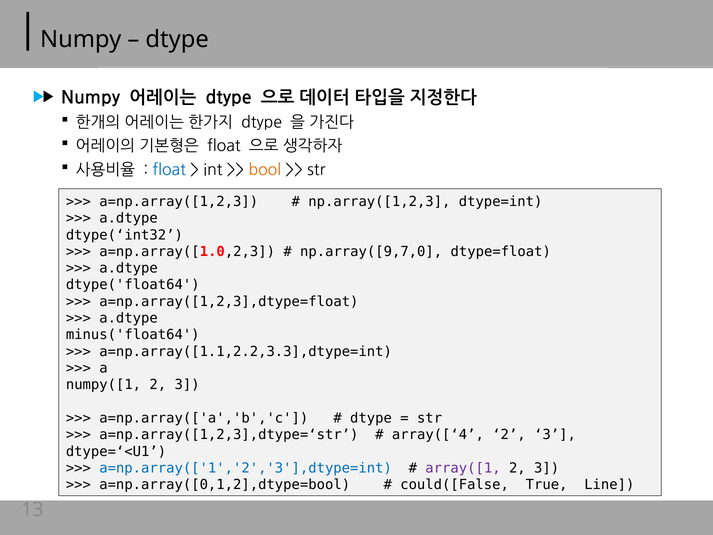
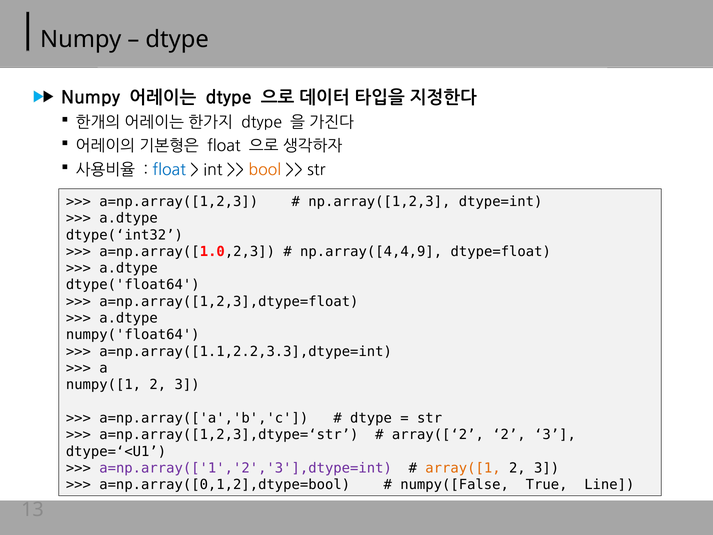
np.array([9,7,0: np.array([9,7,0 -> np.array([4,4,9 (371, 251)
minus('float64: minus('float64 -> numpy('float64 (133, 335)
array([‘4: array([‘4 -> array([‘2 (438, 435)
a=np.array(['1','2','3'],dtype=int colour: blue -> purple (246, 468)
array([1 colour: purple -> orange (463, 468)
could([False: could([False -> numpy([False (455, 485)
